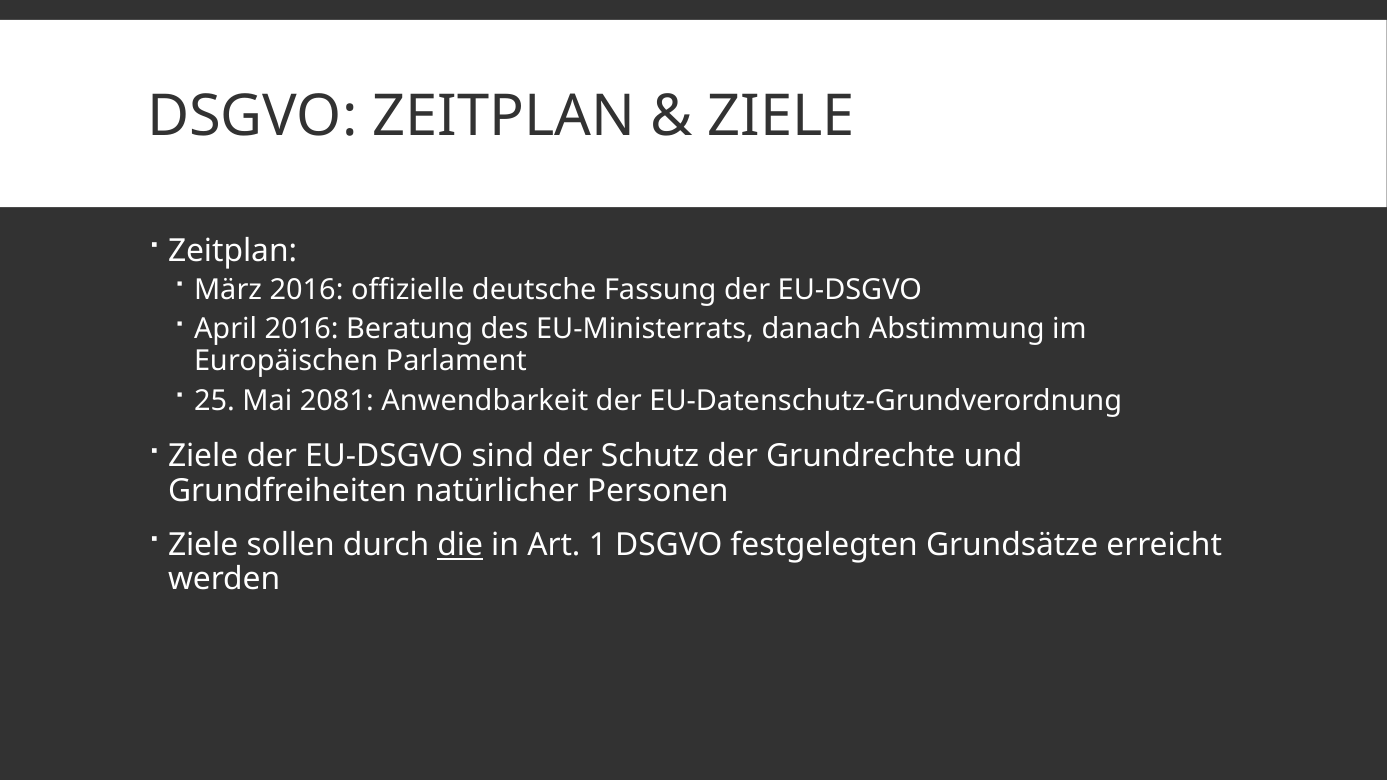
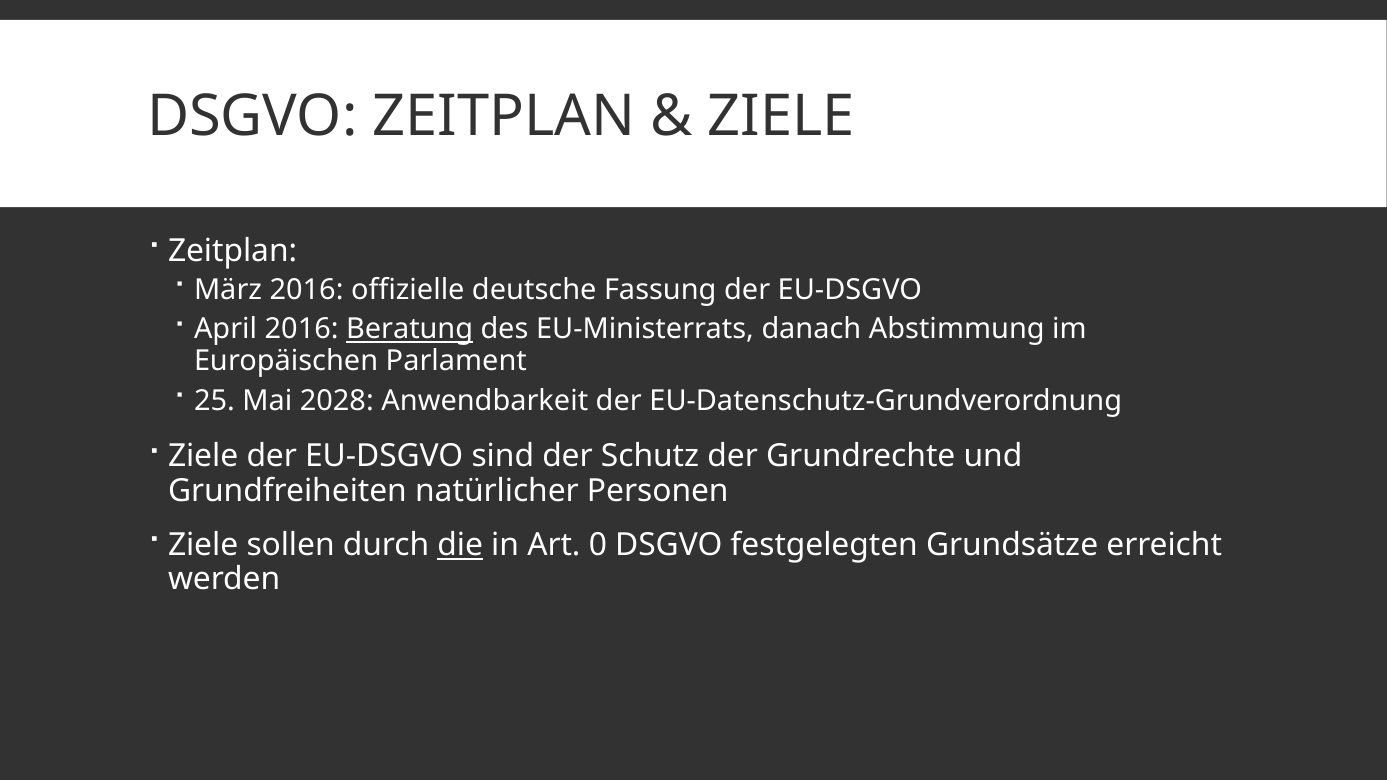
Beratung underline: none -> present (410, 330)
2081: 2081 -> 2028 (337, 401)
1: 1 -> 0 (598, 545)
